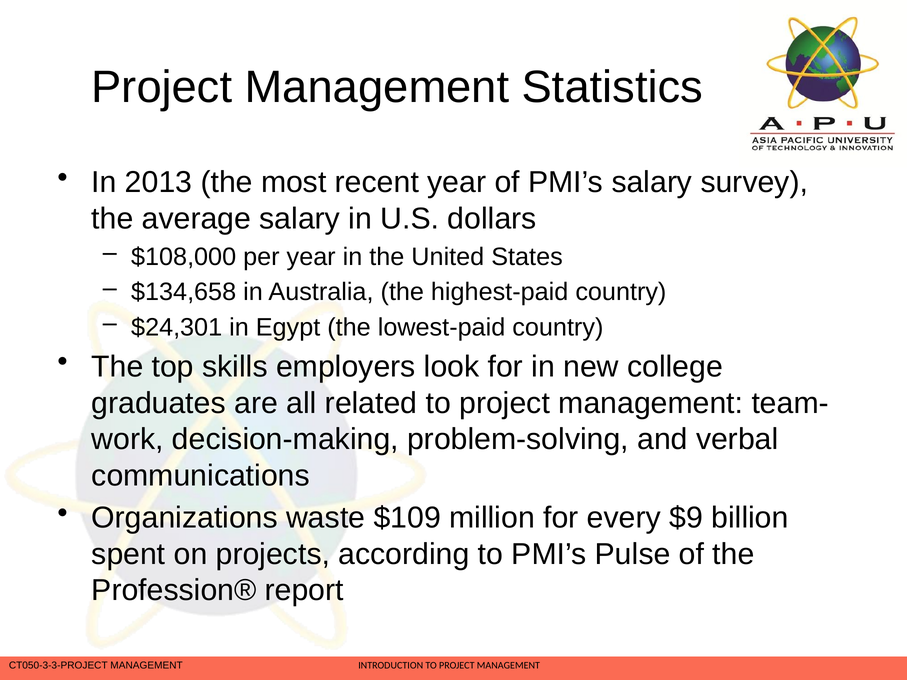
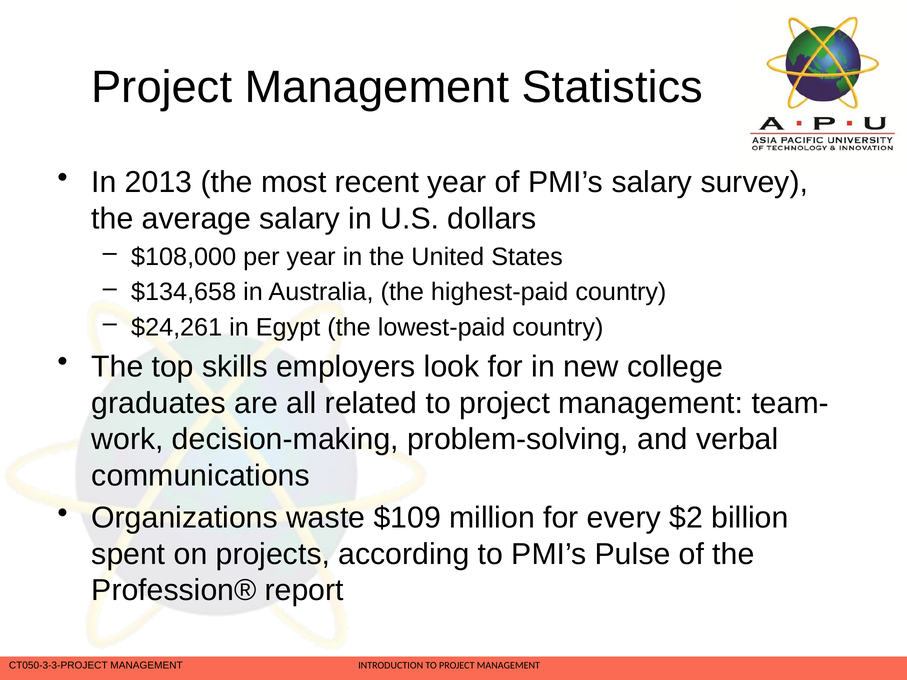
$24,301: $24,301 -> $24,261 (177, 327)
$9: $9 -> $2 (686, 518)
